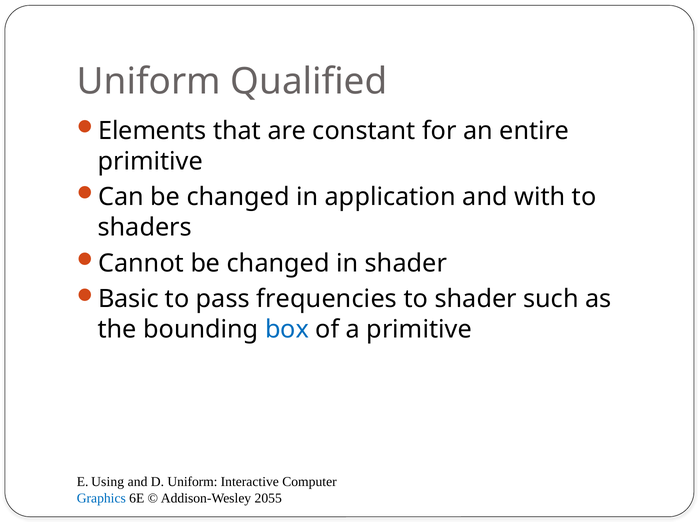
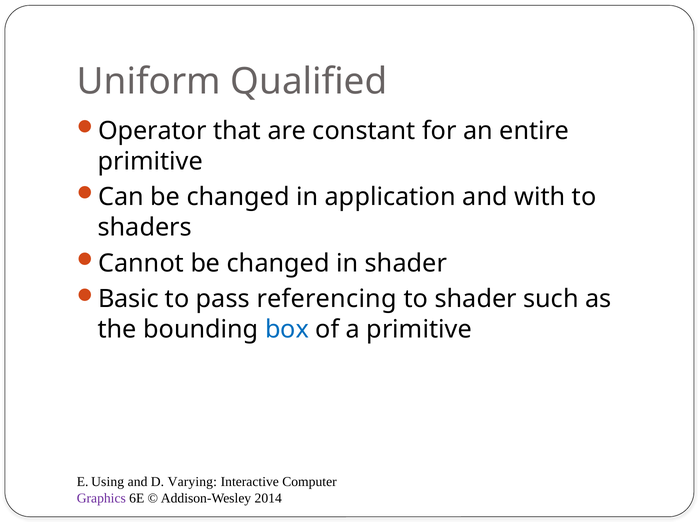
Elements: Elements -> Operator (152, 131)
frequencies: frequencies -> referencing (327, 299)
D Uniform: Uniform -> Varying (192, 482)
Graphics colour: blue -> purple (101, 498)
2055: 2055 -> 2014 (268, 498)
